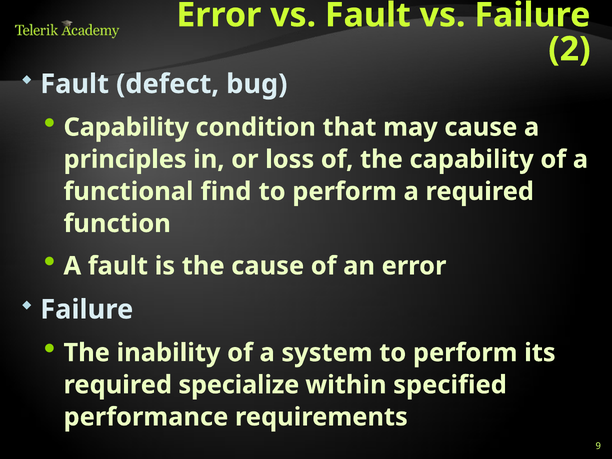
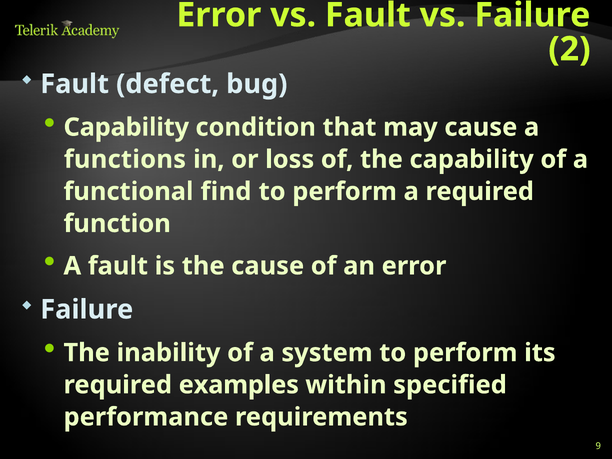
principles: principles -> functions (125, 159)
specialize: specialize -> examples (239, 385)
